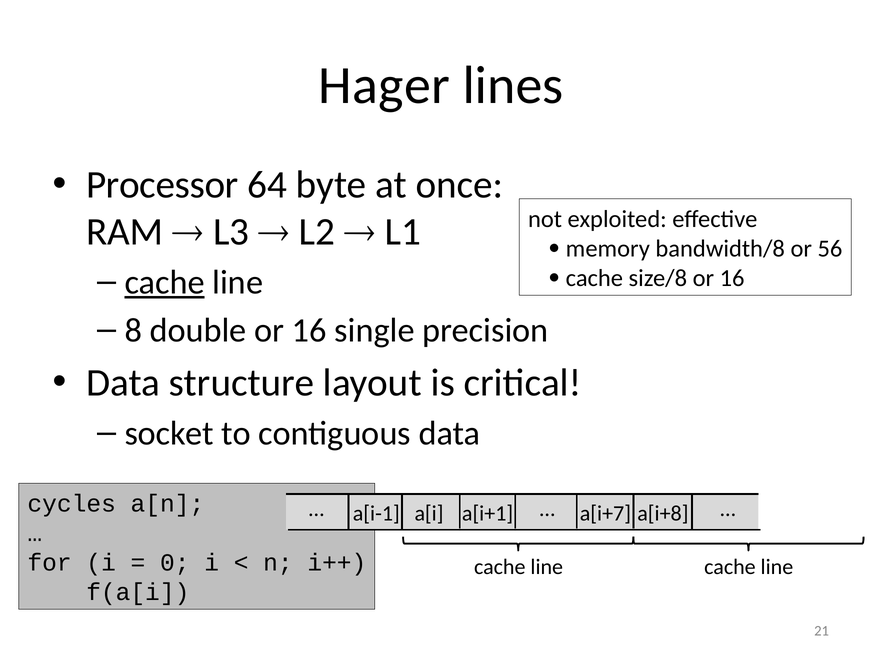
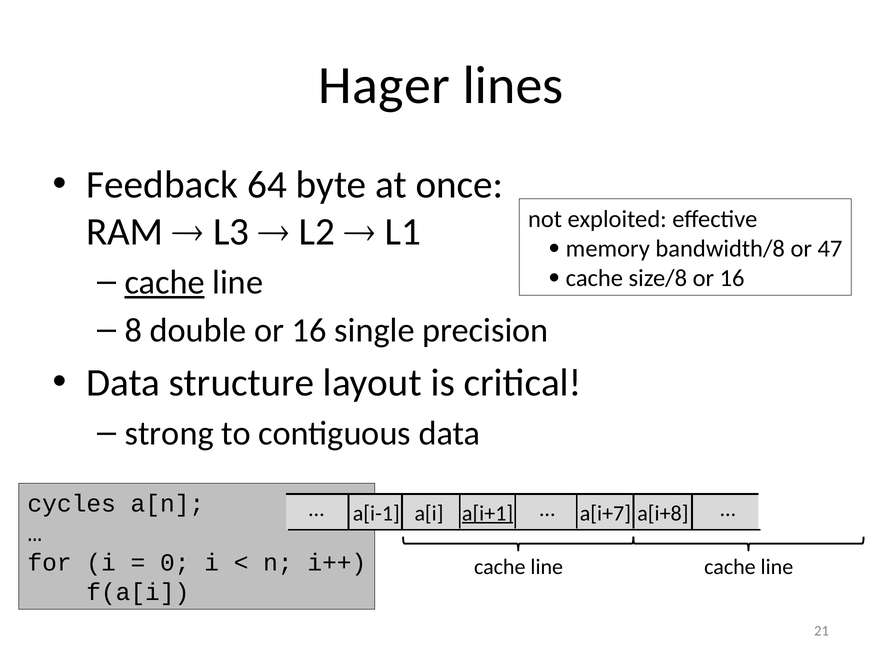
Processor: Processor -> Feedback (162, 185)
56: 56 -> 47 (830, 249)
socket: socket -> strong (169, 434)
a[i+1 underline: none -> present (488, 514)
